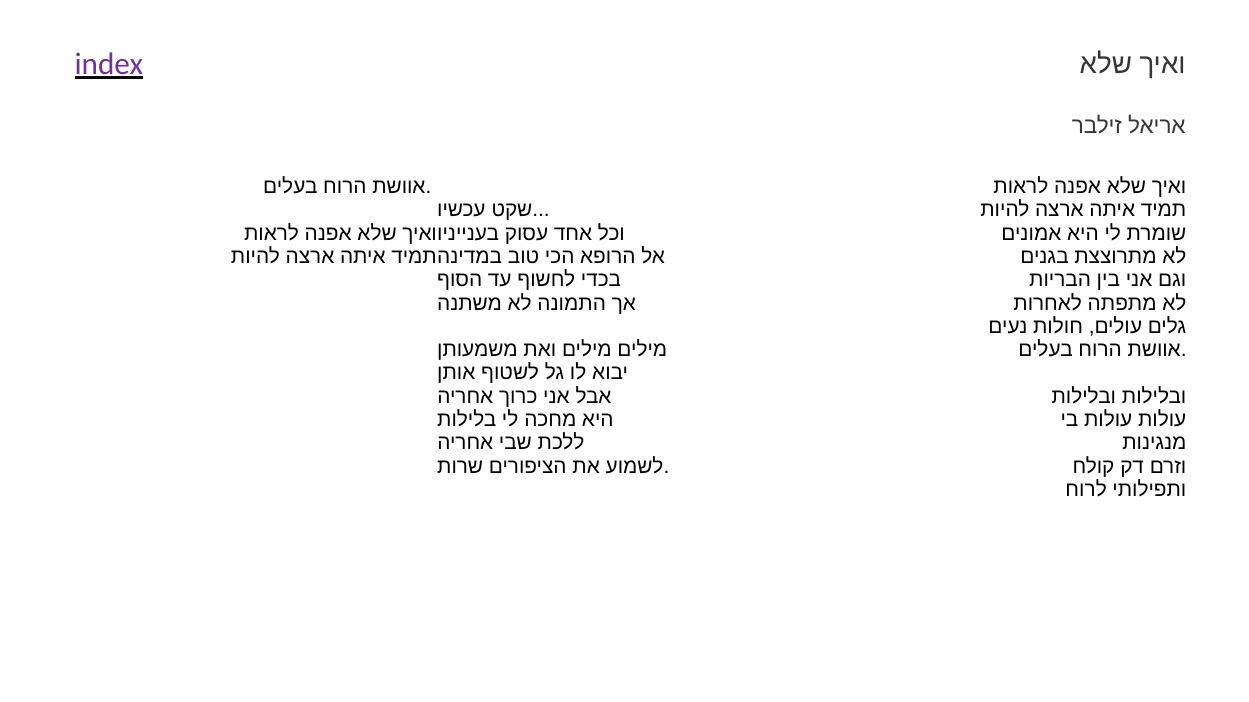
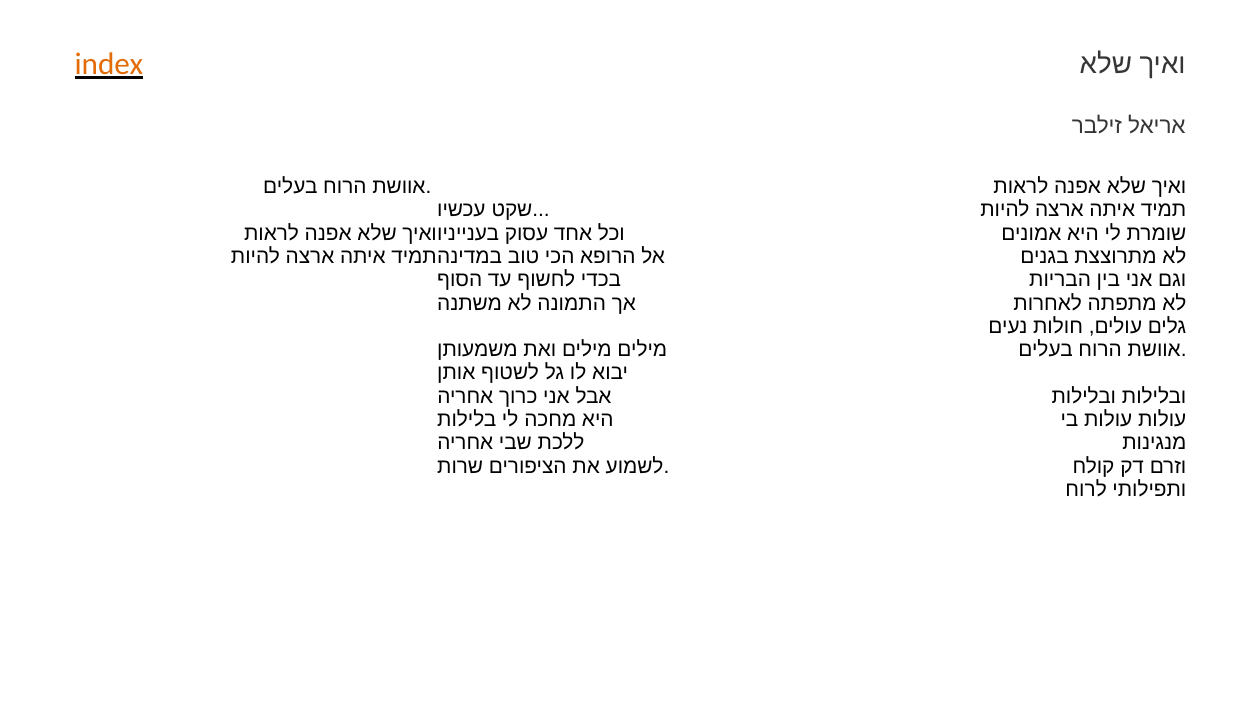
index colour: purple -> orange (109, 64)
